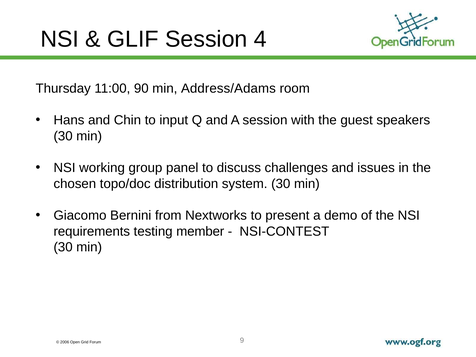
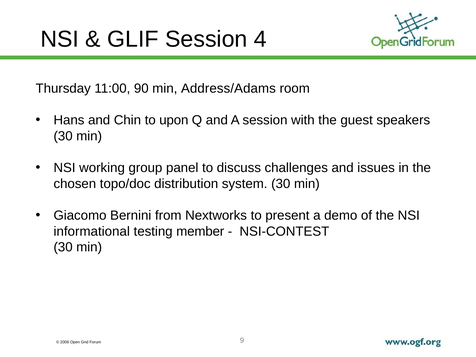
input: input -> upon (174, 120)
requirements: requirements -> informational (92, 231)
